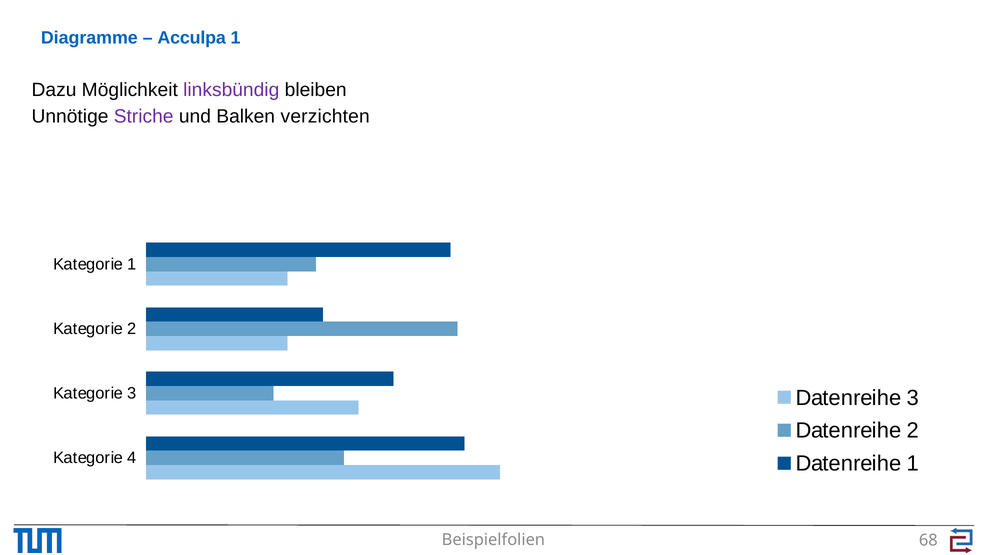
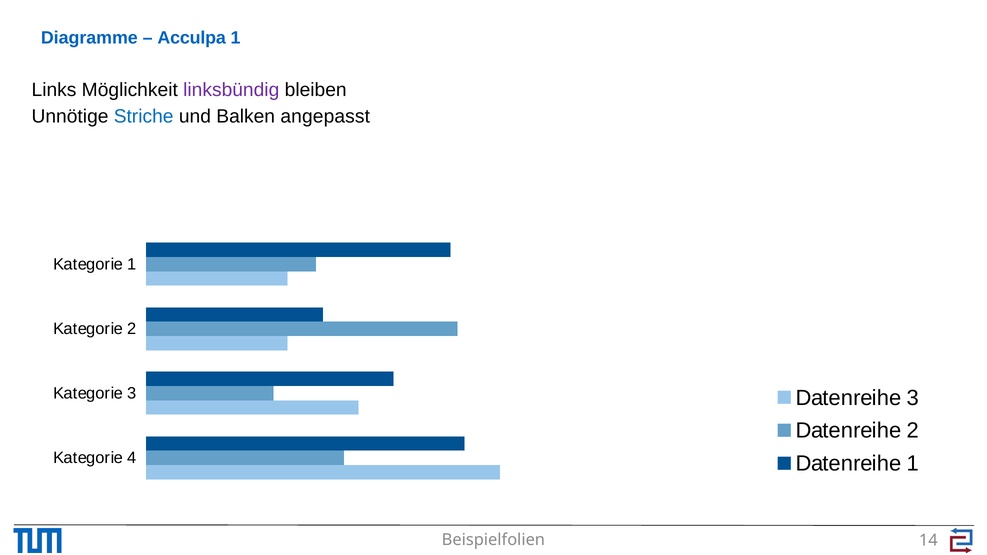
Dazu: Dazu -> Links (54, 90)
Striche colour: purple -> blue (144, 116)
verzichten: verzichten -> angepasst (325, 116)
68: 68 -> 14 (928, 540)
